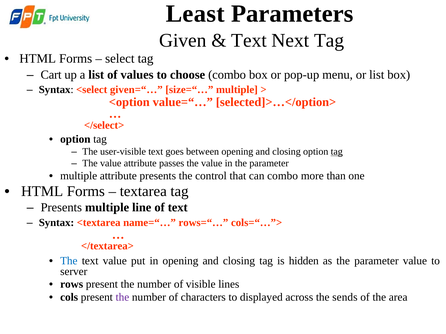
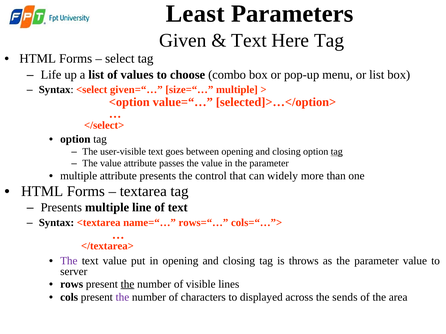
Next: Next -> Here (290, 40)
Cart: Cart -> Life (51, 75)
can combo: combo -> widely (283, 176)
The colour: blue -> purple (69, 261)
hidden: hidden -> throws (304, 261)
the underline: none -> present (128, 284)
